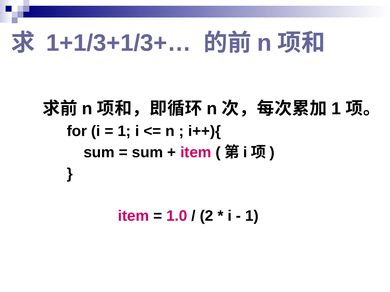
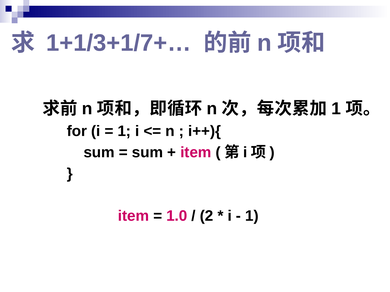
1+1/3+1/3+…: 1+1/3+1/3+… -> 1+1/3+1/7+… (119, 43)
